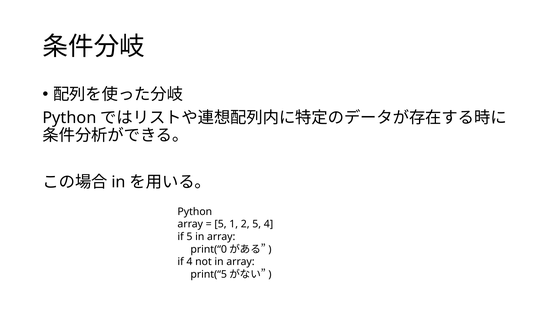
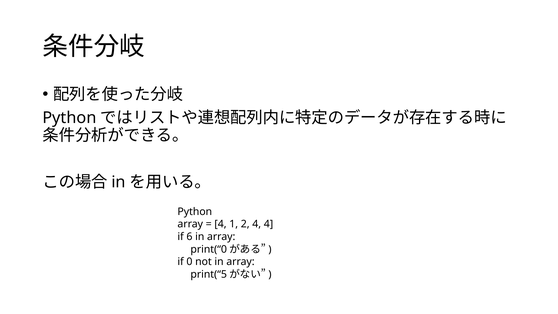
5: 5 -> 4 (221, 224)
2 5: 5 -> 4 (257, 224)
if 5: 5 -> 6 (189, 237)
if 4: 4 -> 0 (189, 262)
